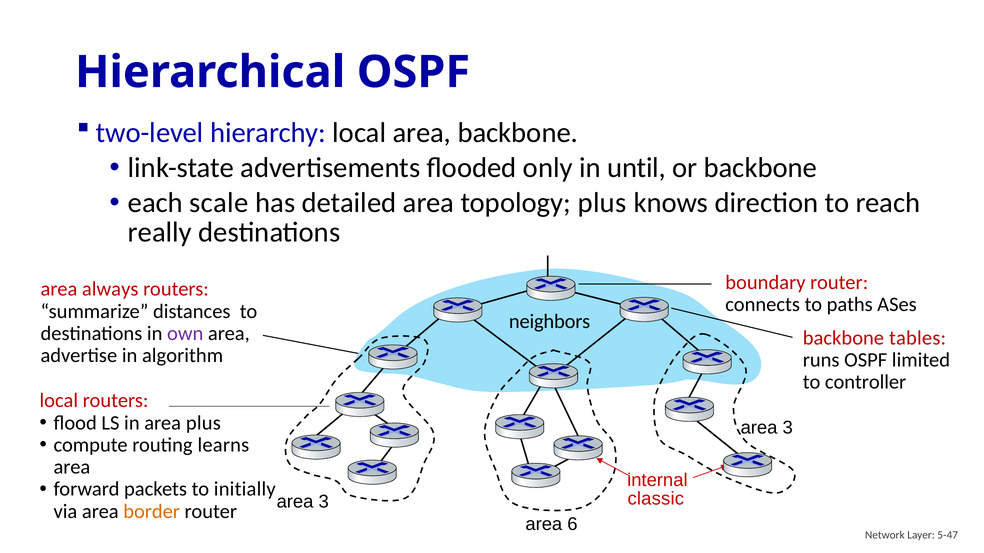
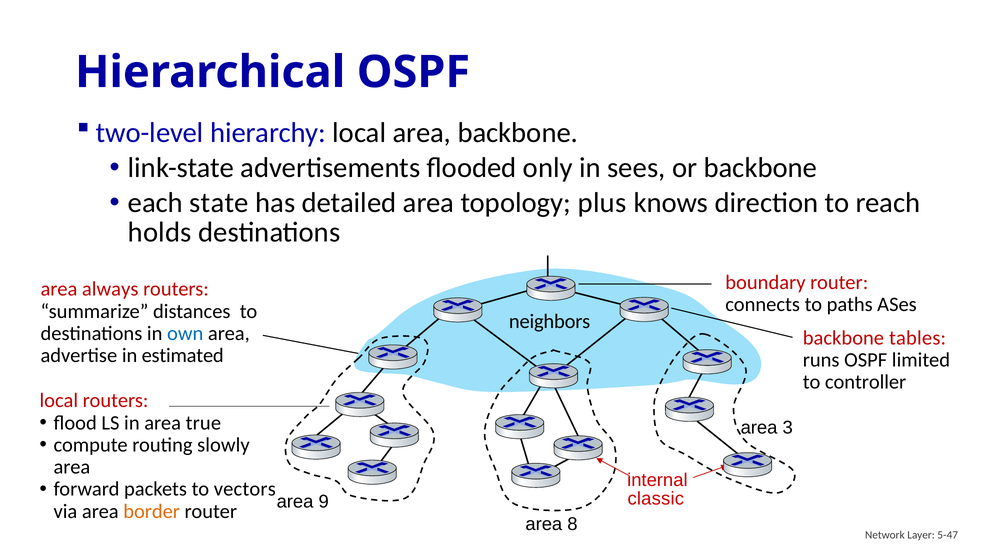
until: until -> sees (636, 168)
scale: scale -> state (219, 203)
really: really -> holds (160, 232)
own colour: purple -> blue (185, 334)
algorithm: algorithm -> estimated (183, 356)
area plus: plus -> true (203, 423)
learns: learns -> slowly (223, 445)
initially: initially -> vectors (245, 490)
3: 3 -> 9 (324, 502)
6: 6 -> 8 (572, 525)
